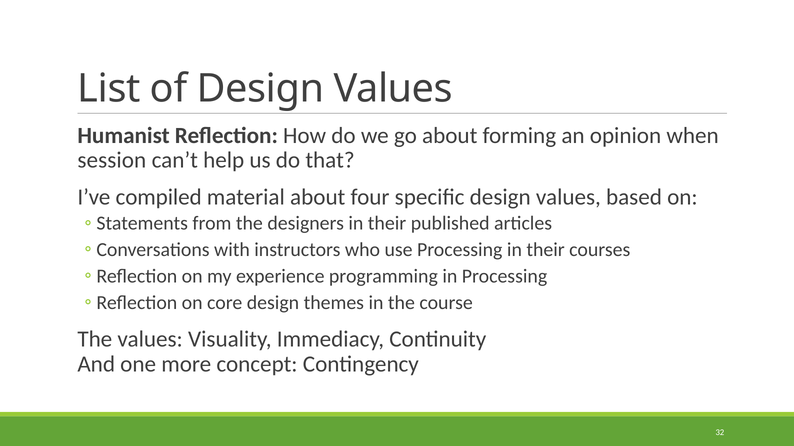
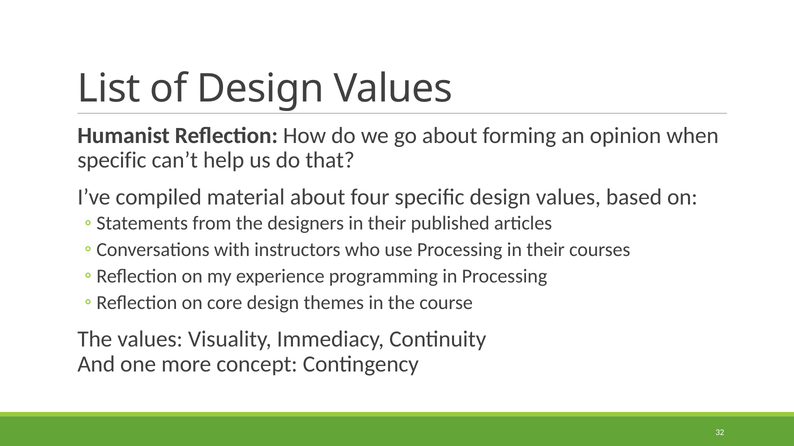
session: session -> specific (112, 161)
